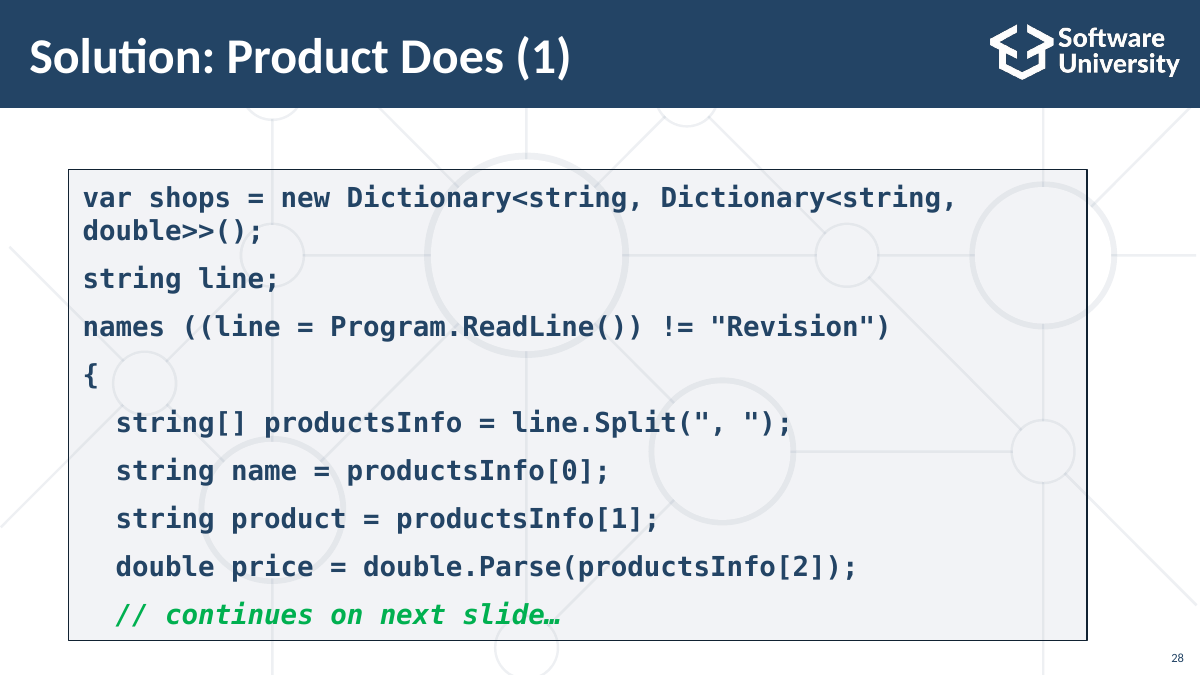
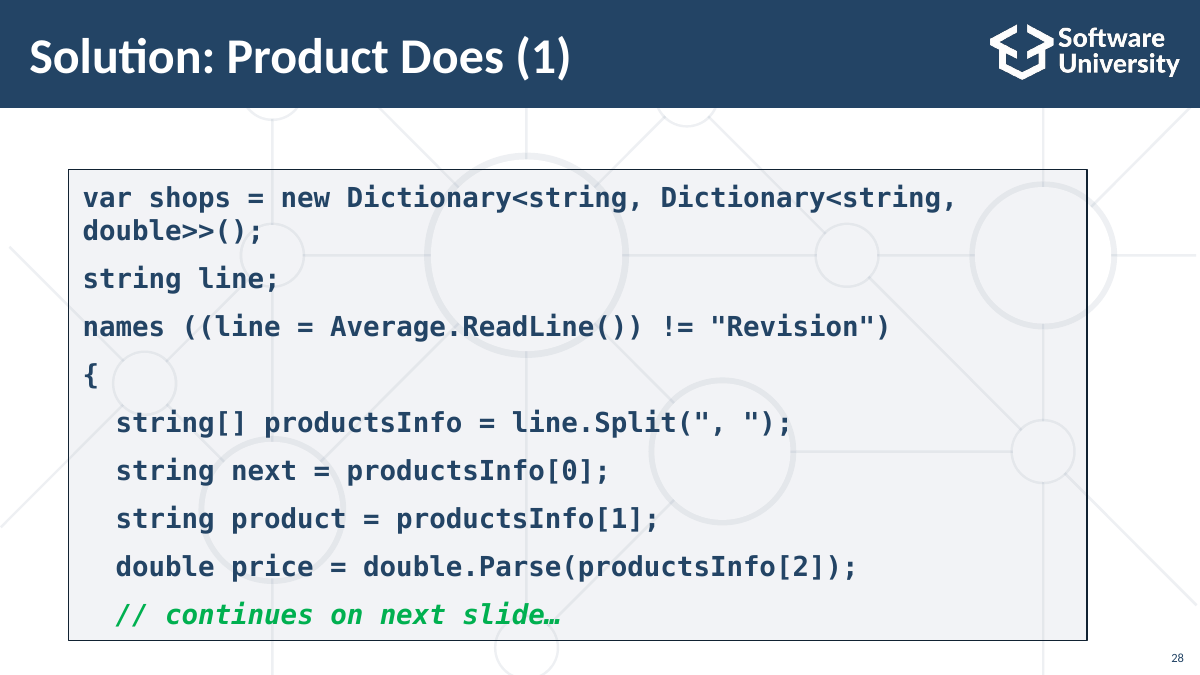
Program.ReadLine(: Program.ReadLine( -> Average.ReadLine( (487, 327)
string name: name -> next (264, 471)
